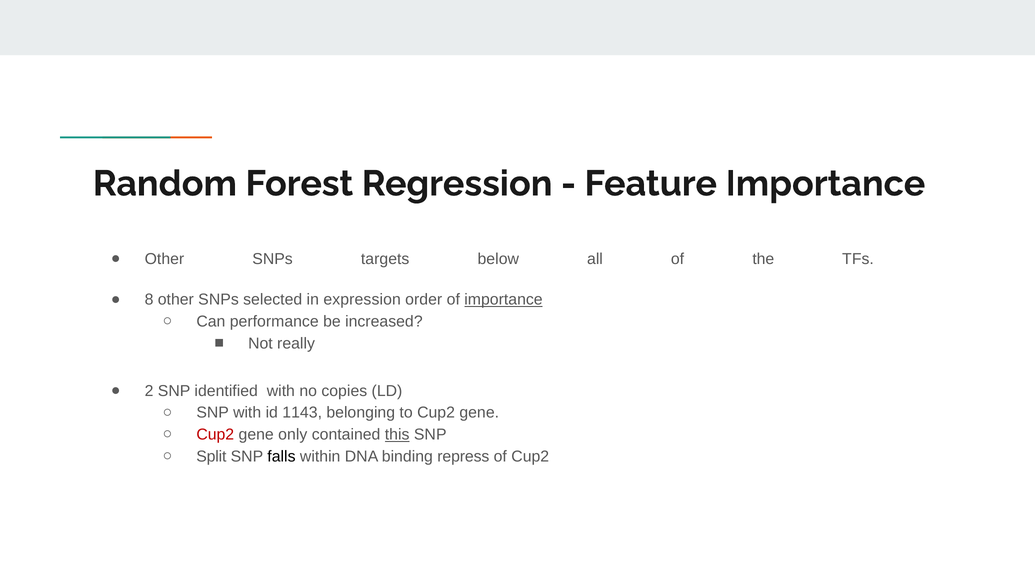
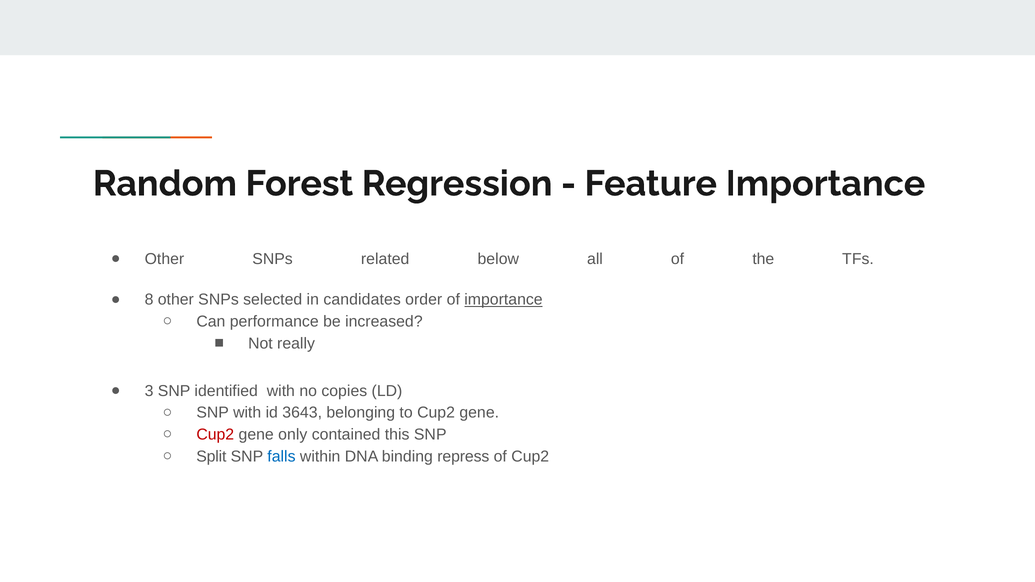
targets: targets -> related (385, 259)
expression: expression -> candidates (362, 300)
2: 2 -> 3 (149, 391)
1143: 1143 -> 3643 (302, 413)
this underline: present -> none (397, 435)
falls colour: black -> blue (281, 456)
